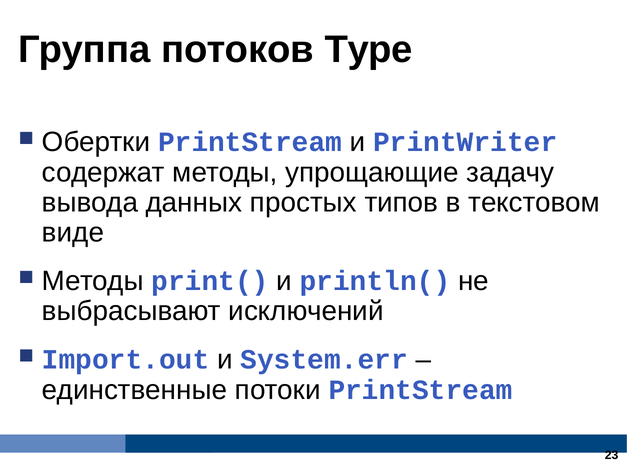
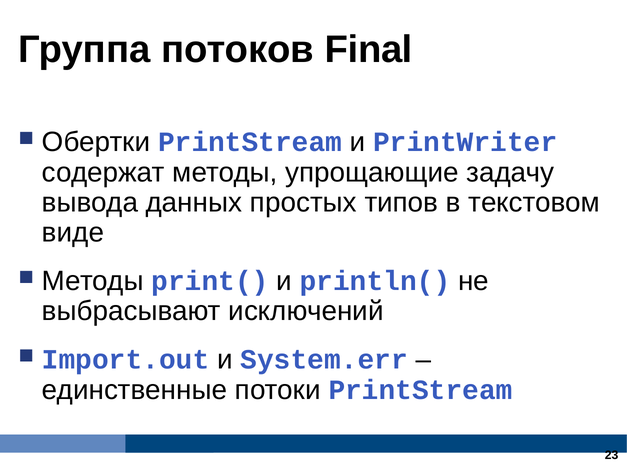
Type: Type -> Final (369, 50)
